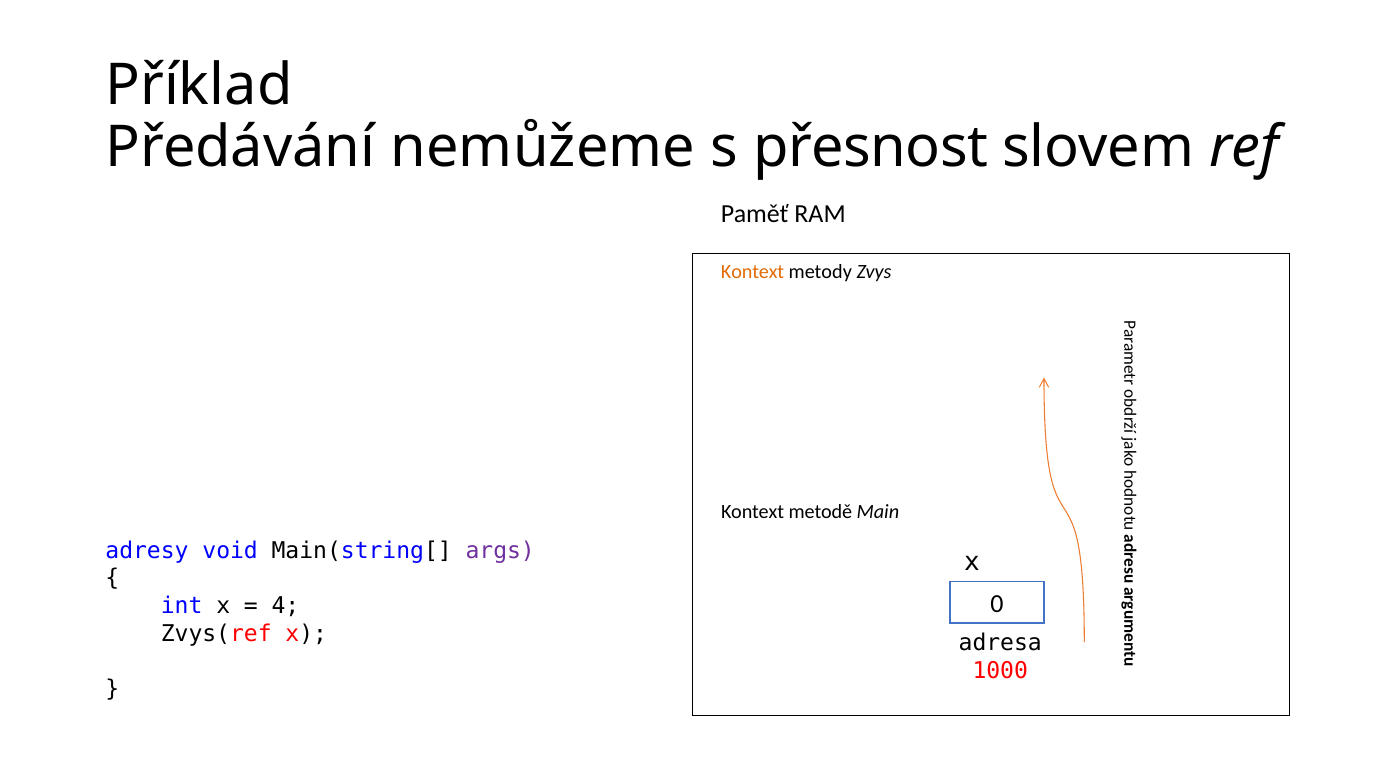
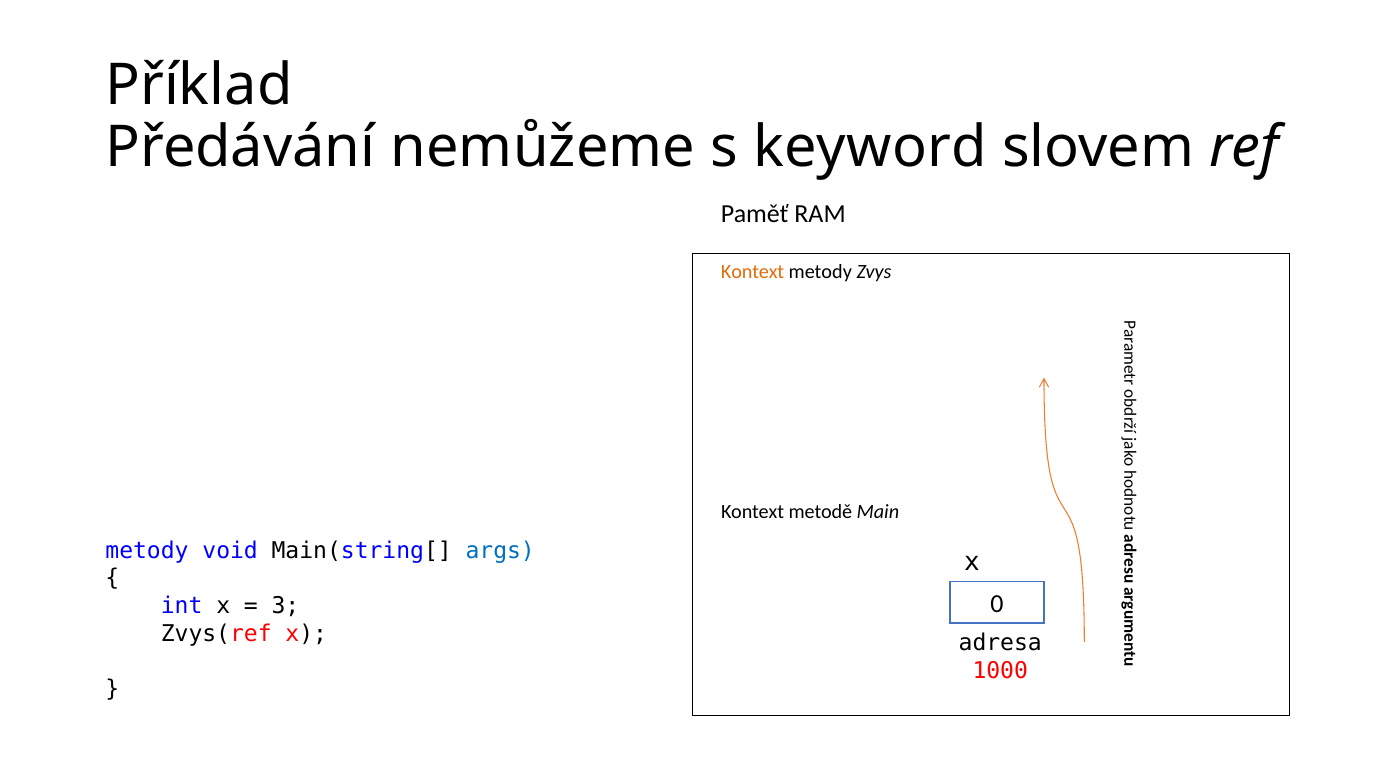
přesnost: přesnost -> keyword (870, 148)
adresy: adresy -> metody (147, 551)
args colour: purple -> blue (500, 551)
4: 4 -> 3 (285, 606)
